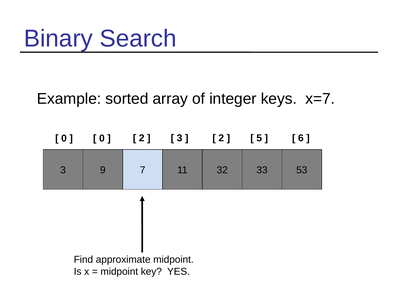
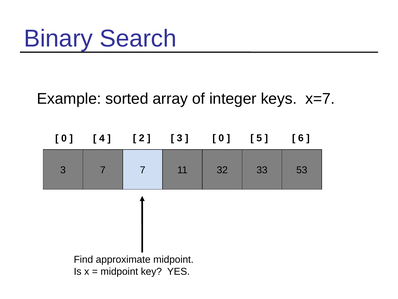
2: 2 -> 0 (221, 138)
0: 0 -> 4 (102, 138)
3 9: 9 -> 7 (103, 170)
